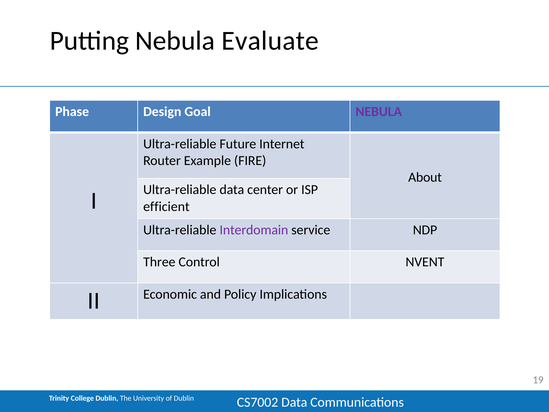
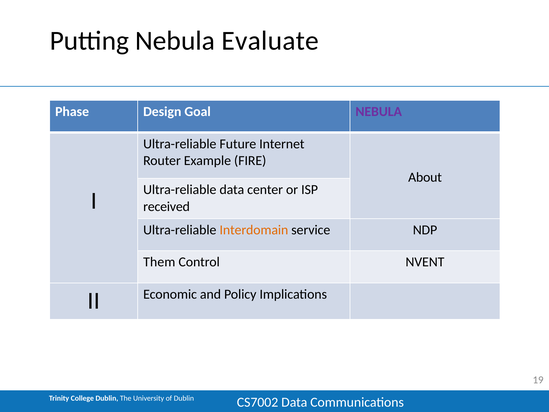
efficient: efficient -> received (167, 206)
Interdomain colour: purple -> orange (254, 230)
Three: Three -> Them (159, 262)
